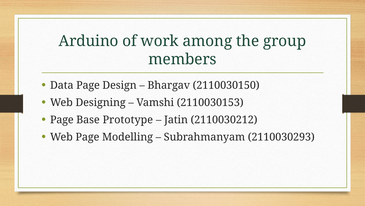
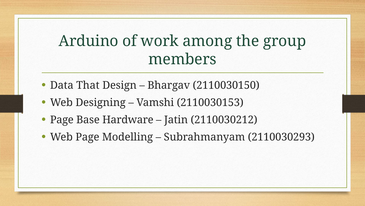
Data Page: Page -> That (88, 85)
Prototype: Prototype -> Hardware (128, 119)
